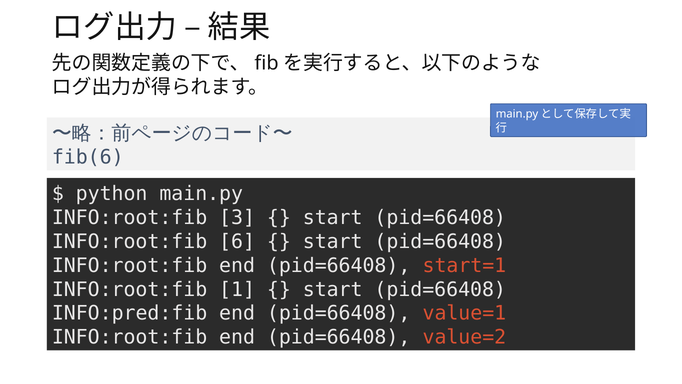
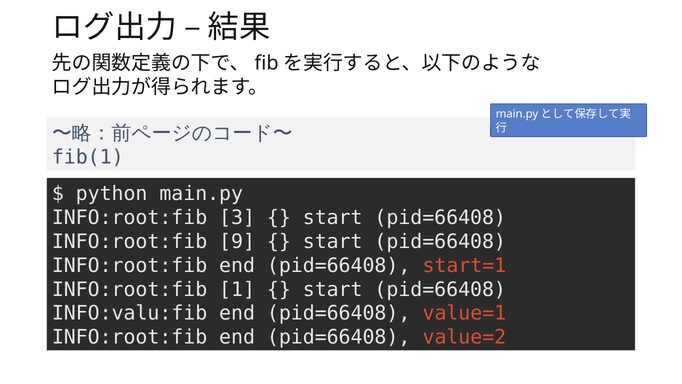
fib(6: fib(6 -> fib(1 (88, 157)
6: 6 -> 9 (237, 241)
INFO:pred:fib: INFO:pred:fib -> INFO:valu:fib (130, 313)
